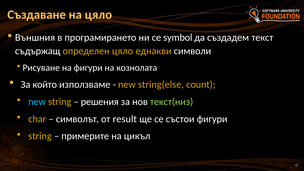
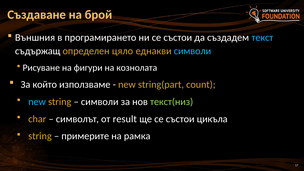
на цяло: цяло -> брой (98, 15)
ни се symbol: symbol -> състои (178, 38)
текст colour: white -> light blue (262, 38)
символи colour: white -> light blue (192, 51)
string(else: string(else -> string(part (161, 85)
решения: решения -> символи (100, 102)
състои фигури: фигури -> цикъла (212, 119)
цикъл: цикъл -> рамка (137, 136)
